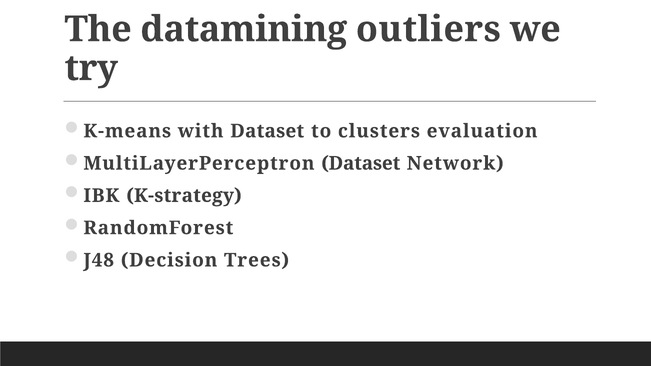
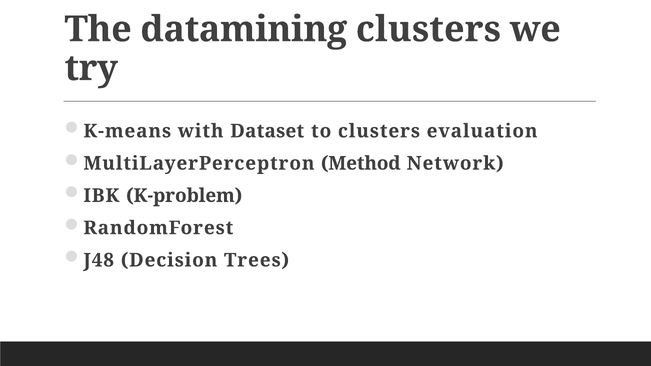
datamining outliers: outliers -> clusters (428, 29)
MultiLayerPerceptron Dataset: Dataset -> Method (361, 163)
K-strategy: K-strategy -> K-problem (184, 196)
